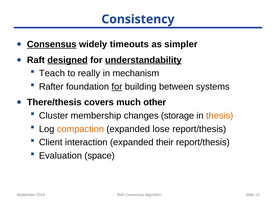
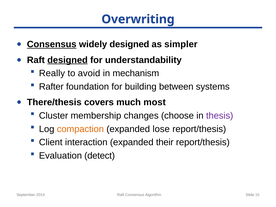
Consistency: Consistency -> Overwriting (138, 19)
widely timeouts: timeouts -> designed (129, 44)
understandability underline: present -> none (143, 60)
Teach: Teach -> Really (52, 73)
really: really -> avoid (89, 73)
for underline: present -> none (117, 87)
other: other -> most (155, 102)
storage: storage -> choose (177, 116)
thesis colour: orange -> purple (220, 116)
space: space -> detect (100, 156)
